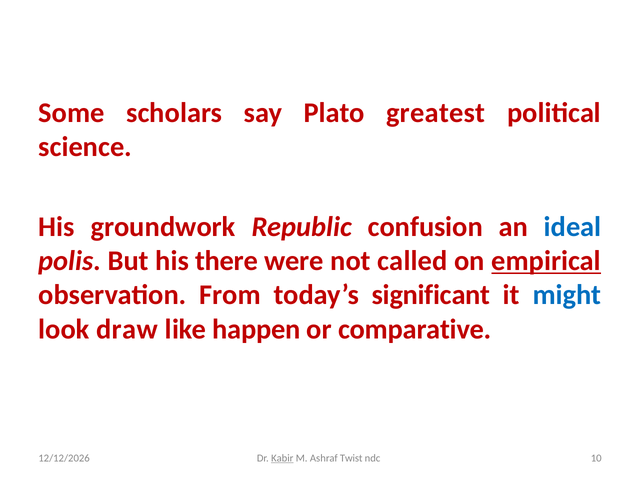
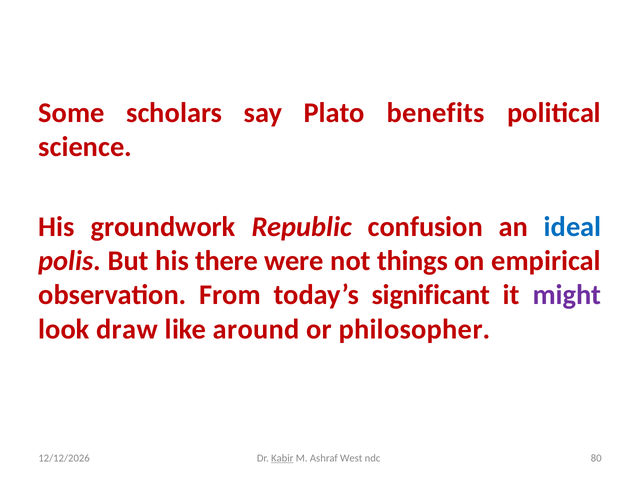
greatest: greatest -> benefits (436, 113)
called: called -> things (413, 261)
empirical underline: present -> none (546, 261)
might colour: blue -> purple (567, 295)
happen: happen -> around (256, 329)
comparative: comparative -> philosopher (415, 329)
Twist: Twist -> West (351, 458)
10: 10 -> 80 (596, 458)
